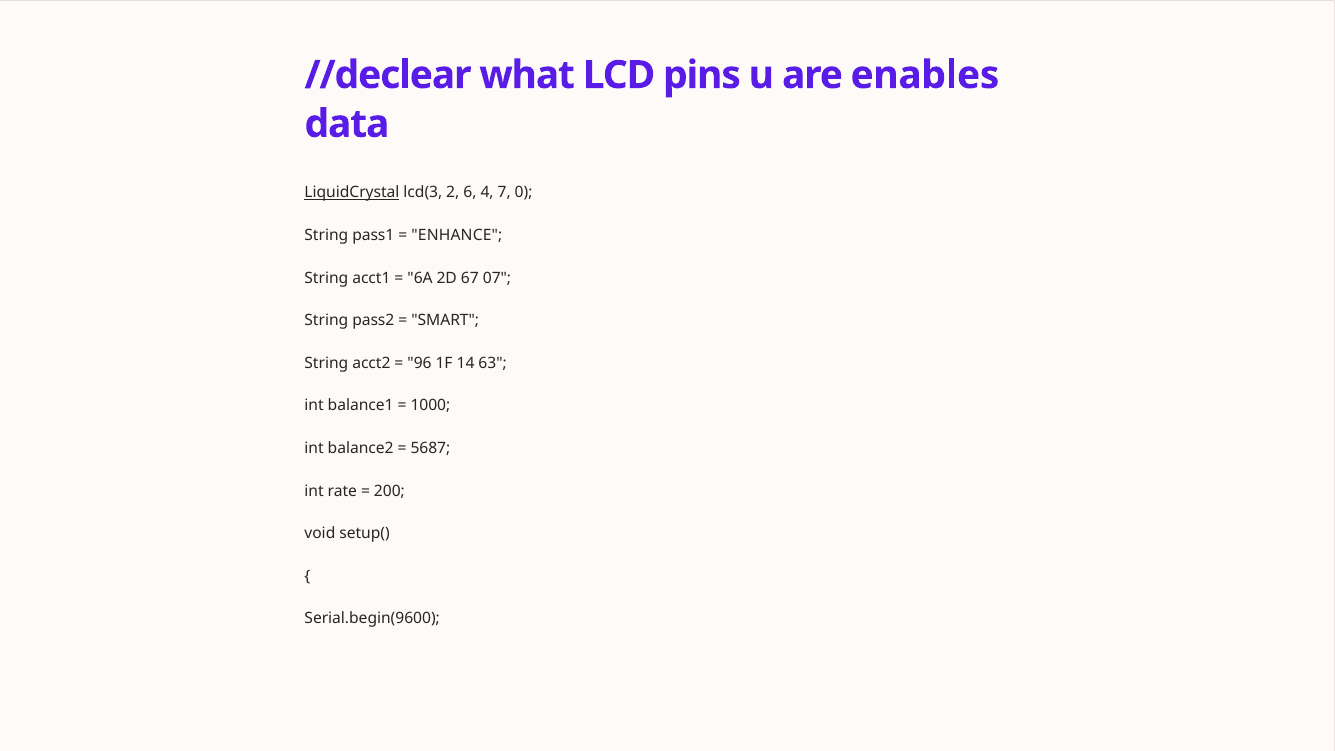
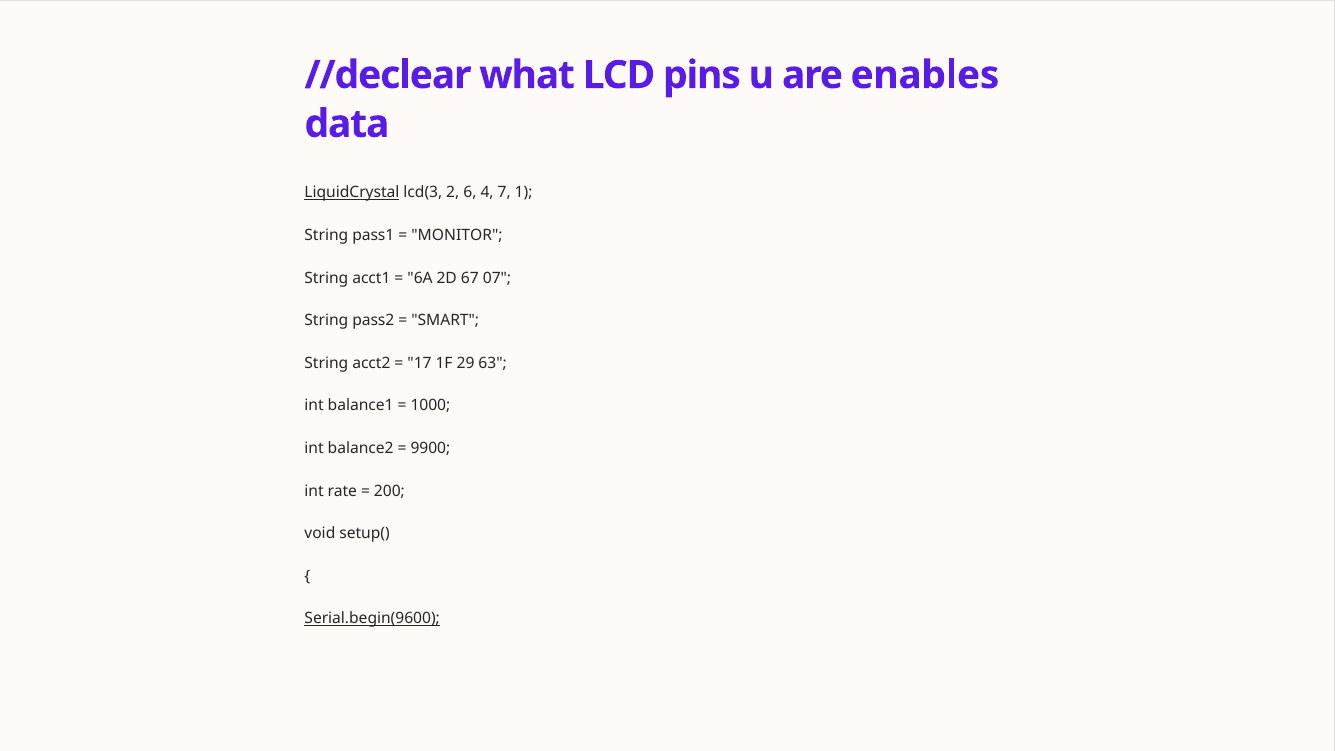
0: 0 -> 1 (524, 193)
ENHANCE: ENHANCE -> MONITOR (457, 235)
96: 96 -> 17 (420, 363)
14: 14 -> 29 (466, 363)
5687: 5687 -> 9900 (430, 448)
Serial.begin(9600 underline: none -> present (372, 619)
